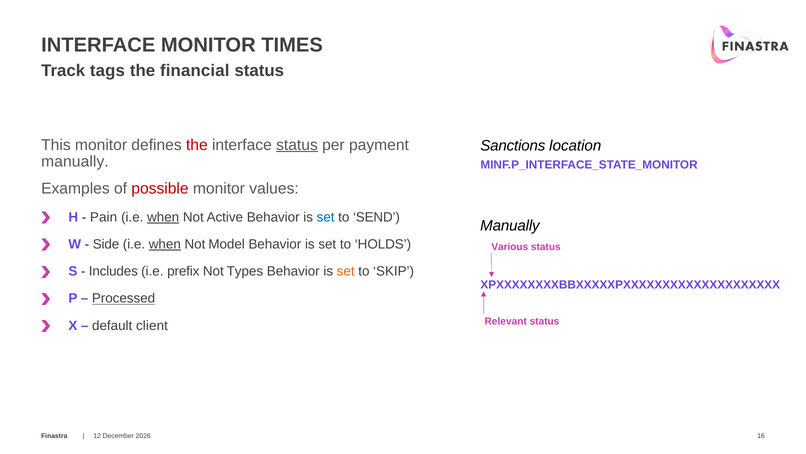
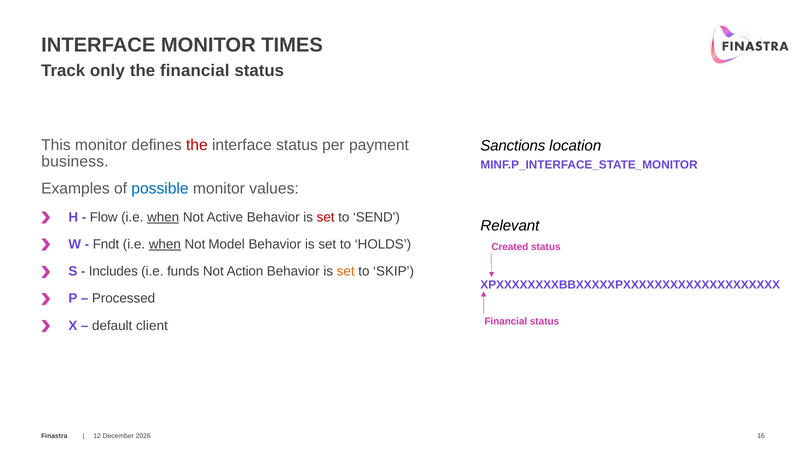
tags: tags -> only (107, 70)
status underline: present -> none (297, 145)
manually: manually -> business (75, 162)
possible colour: red -> blue (160, 189)
Pain: Pain -> Flow (104, 217)
set colour: blue -> red (326, 217)
Manually: Manually -> Relevant (510, 225)
Side: Side -> Fndt (106, 244)
Various: Various -> Created (510, 247)
prefix: prefix -> funds (183, 271)
Types: Types -> Action (245, 271)
Processed underline: present -> none (124, 298)
Relevant: Relevant -> Financial (506, 321)
